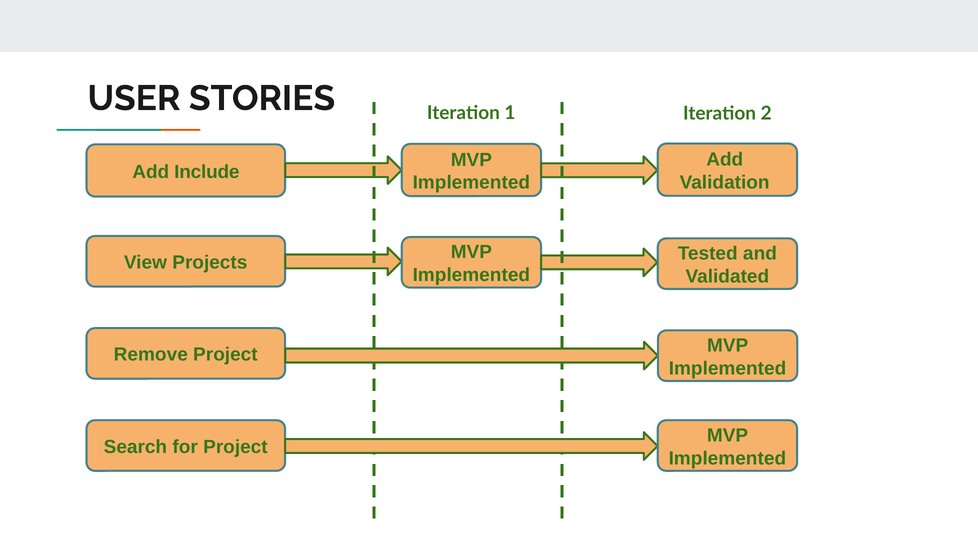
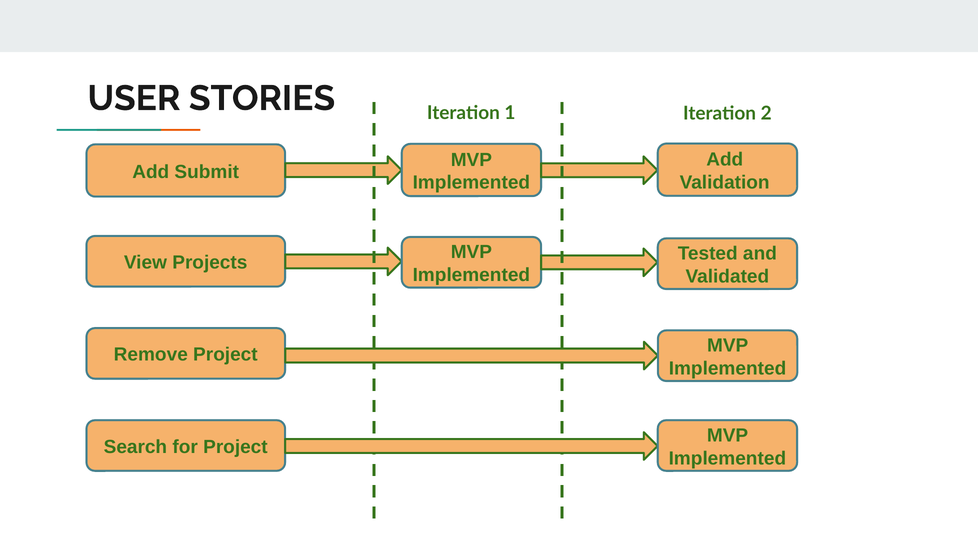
Include: Include -> Submit (207, 172)
